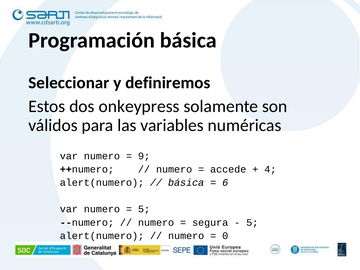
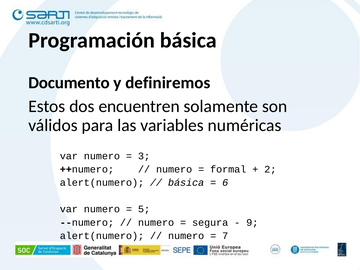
Seleccionar: Seleccionar -> Documento (69, 83)
onkeypress: onkeypress -> encuentren (139, 106)
9: 9 -> 3 (144, 156)
accede: accede -> formal (228, 169)
4: 4 -> 2 (270, 169)
5: 5 -> 9 (252, 222)
0: 0 -> 7 (225, 236)
